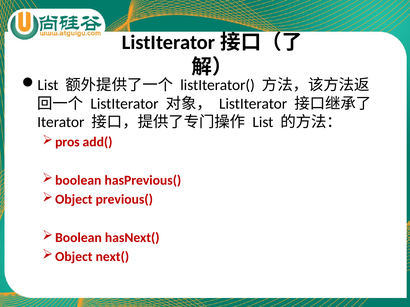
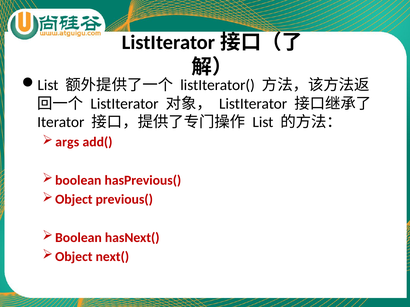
pros: pros -> args (67, 142)
